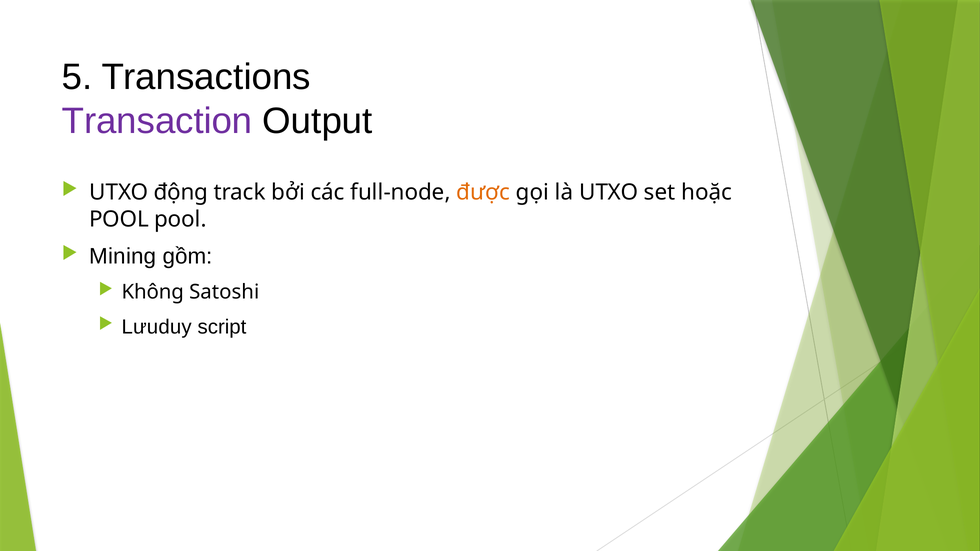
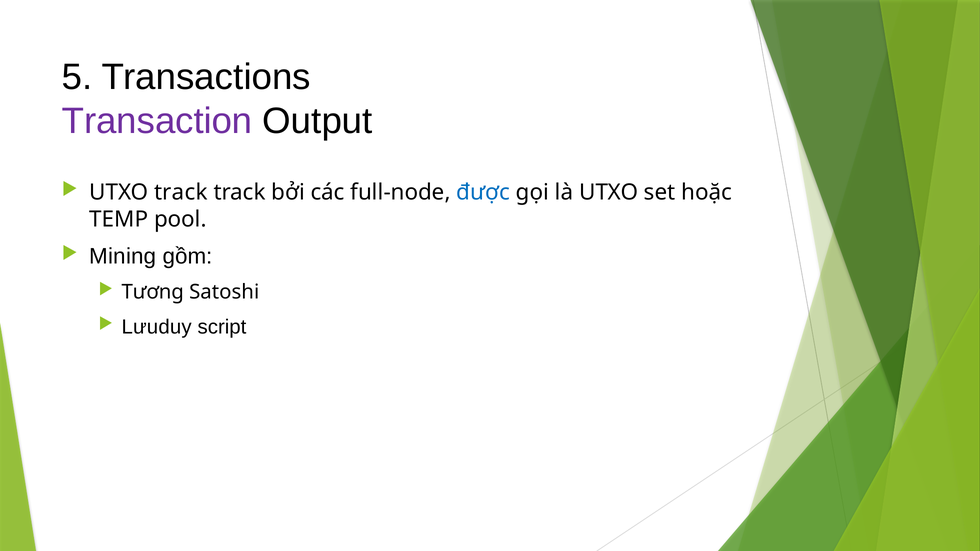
UTXO động: động -> track (181, 192)
được colour: orange -> blue (483, 192)
POOL: POOL -> TEMP (119, 219)
Không: Không -> Tương (153, 292)
